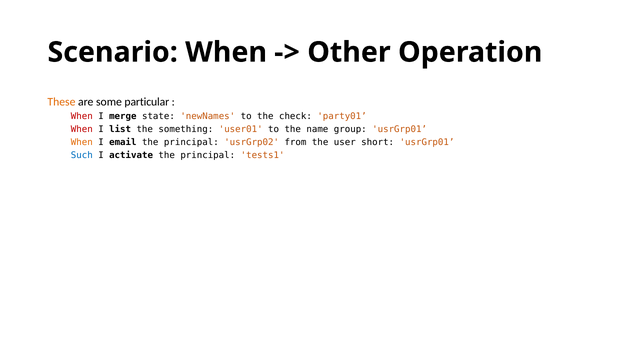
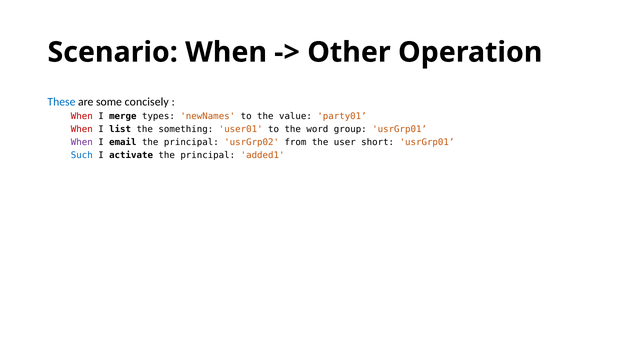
These colour: orange -> blue (61, 102)
particular: particular -> concisely (147, 102)
state: state -> types (158, 116)
check: check -> value (295, 116)
name: name -> word (317, 129)
When colour: orange -> purple (82, 142)
tests1: tests1 -> added1 (263, 156)
